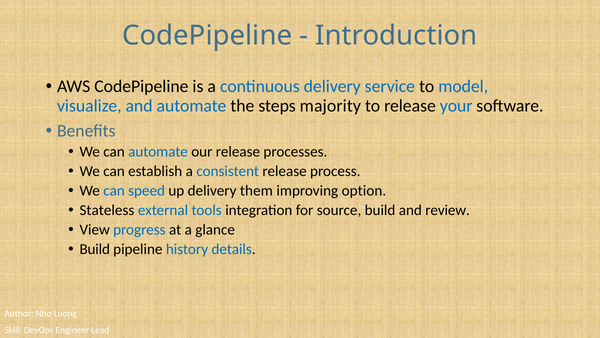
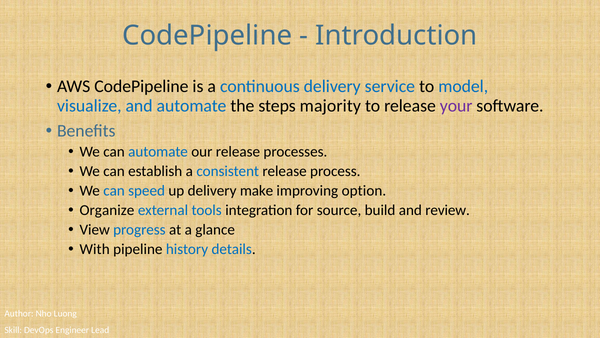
your colour: blue -> purple (456, 106)
them: them -> make (257, 191)
Stateless: Stateless -> Organize (107, 210)
Build: Build -> With (95, 249)
